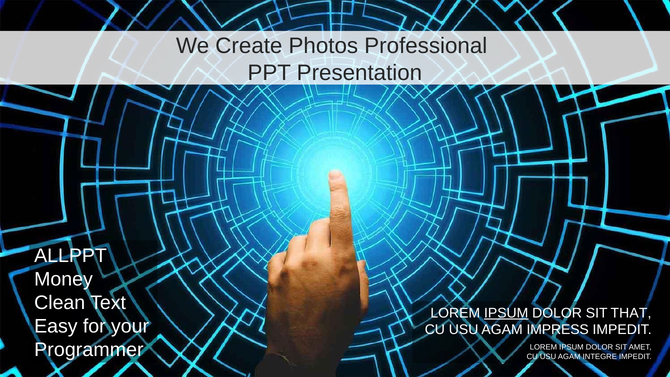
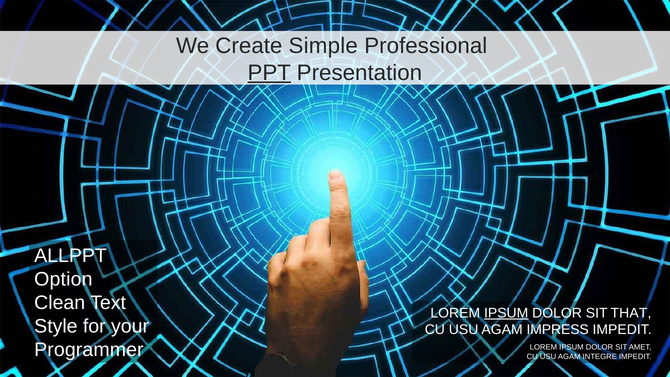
Photos: Photos -> Simple (323, 46)
PPT underline: none -> present (269, 73)
Money: Money -> Option (63, 279)
Easy: Easy -> Style (56, 326)
